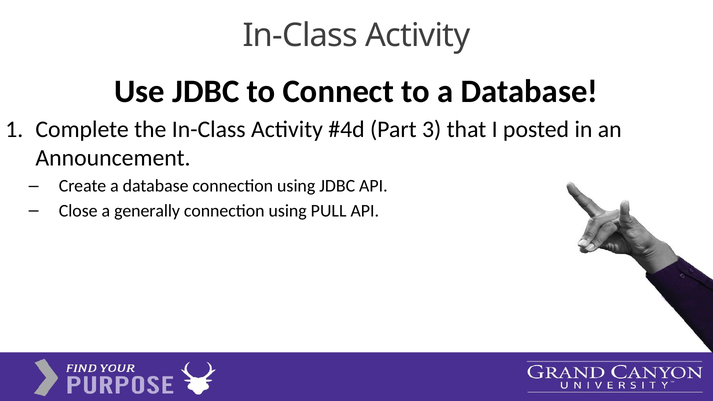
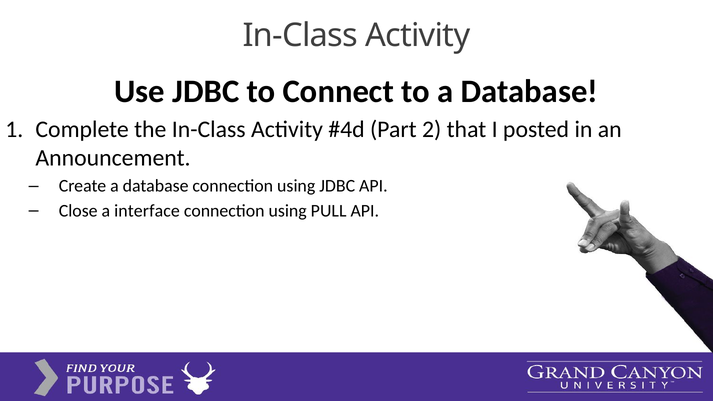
3: 3 -> 2 (432, 129)
generally: generally -> interface (147, 211)
